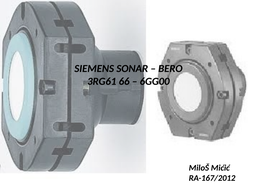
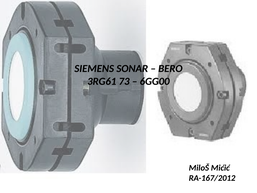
66: 66 -> 73 (124, 81)
